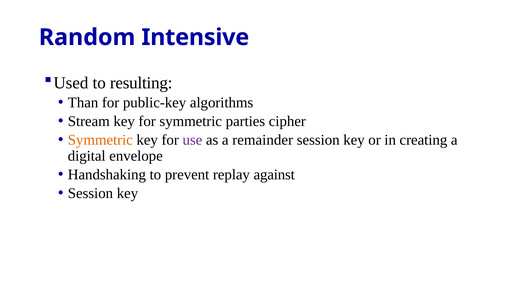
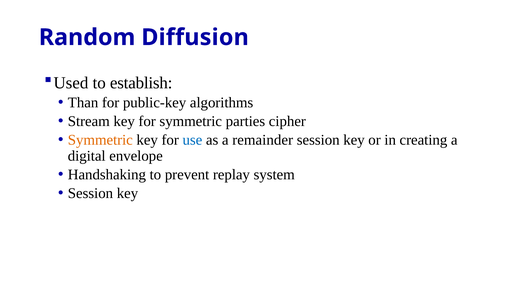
Intensive: Intensive -> Diffusion (195, 37)
resulting: resulting -> establish (141, 83)
use colour: purple -> blue (192, 140)
against: against -> system (274, 175)
